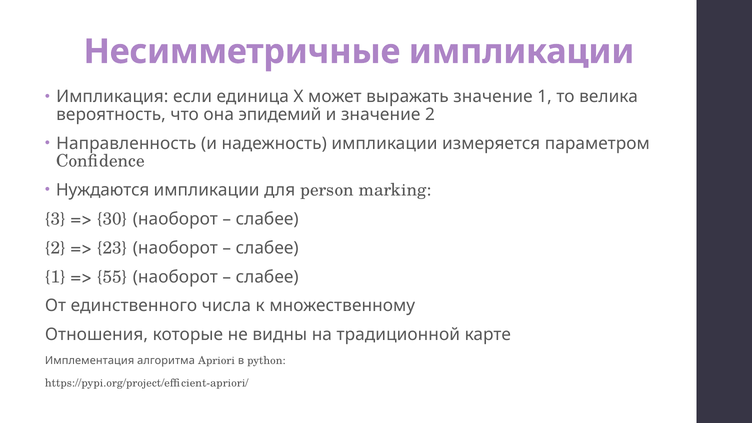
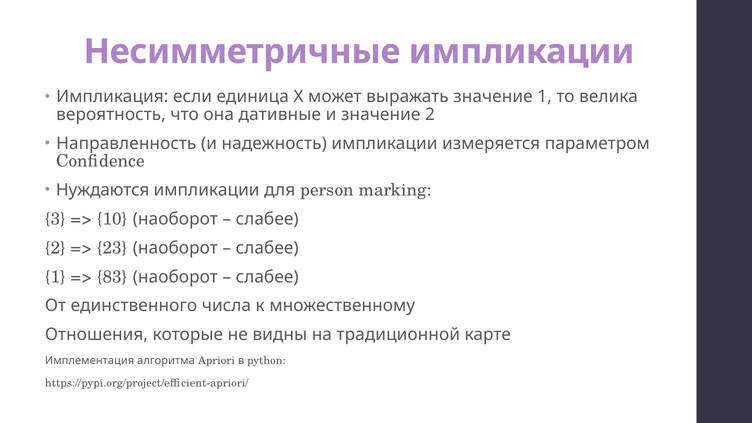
эпидемий: эпидемий -> дативные (280, 114)
30: 30 -> 10 (112, 219)
55: 55 -> 83 (112, 277)
